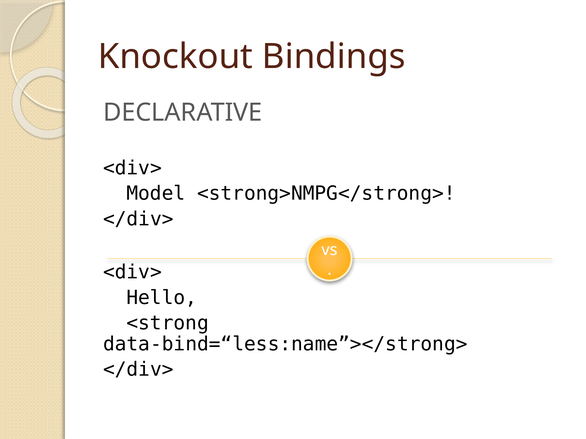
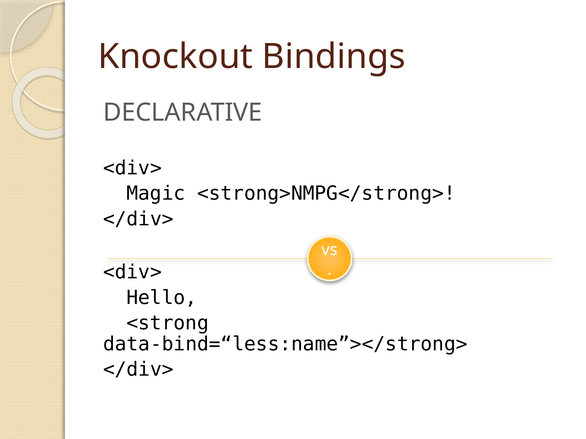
Model: Model -> Magic (156, 194)
